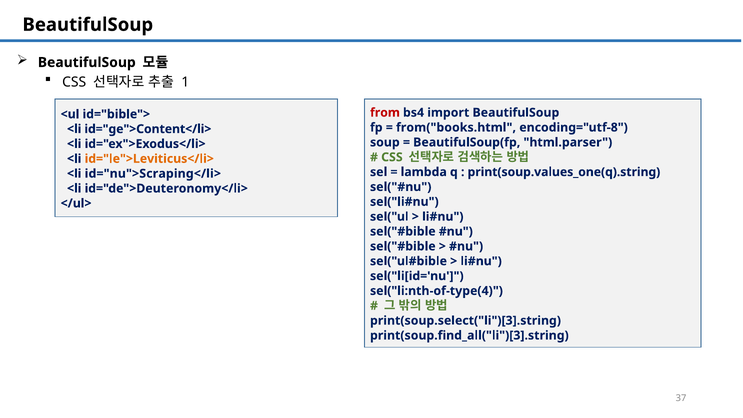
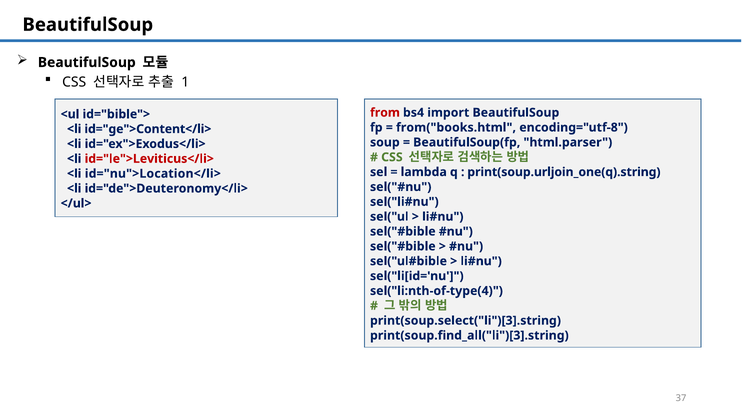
id="le">Leviticus</li> colour: orange -> red (149, 159)
print(soup.values_one(q).string: print(soup.values_one(q).string -> print(soup.urljoin_one(q).string (564, 172)
id="nu">Scraping</li>: id="nu">Scraping</li> -> id="nu">Location</li> (153, 174)
